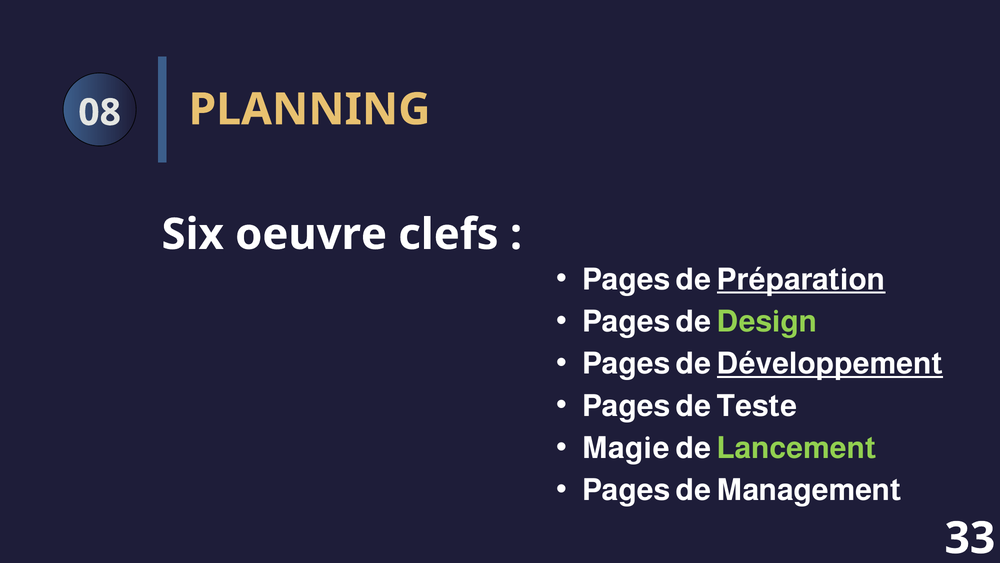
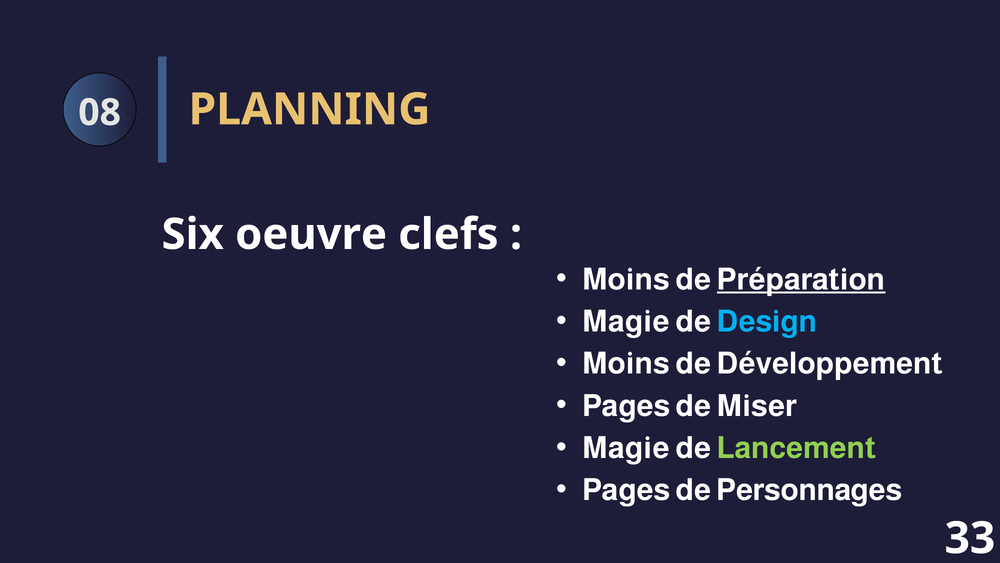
Pages: Pages -> Moins (626, 279)
Pages: Pages -> Magie (626, 321)
Design colour: light green -> light blue (767, 321)
Pages: Pages -> Moins (626, 363)
Développement underline: present -> none (830, 363)
Teste: Teste -> Miser (757, 406)
Management: Management -> Personnages (809, 490)
